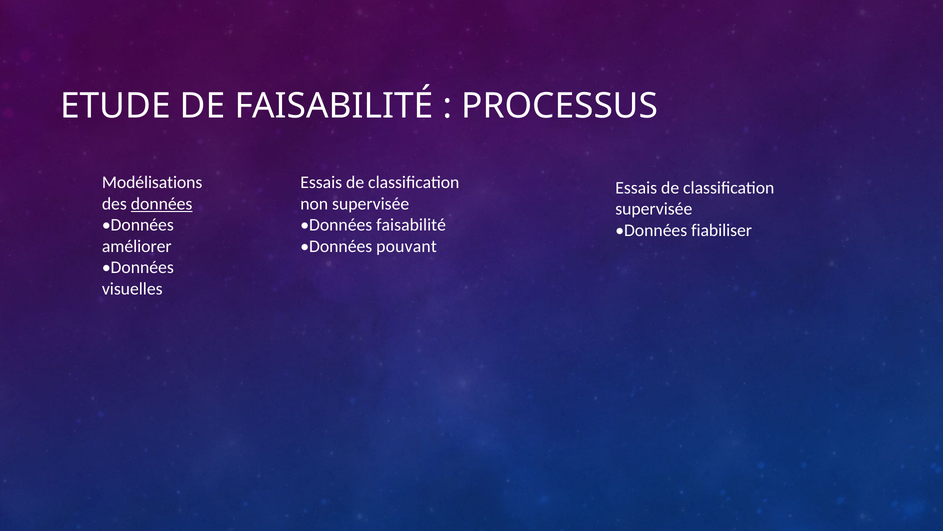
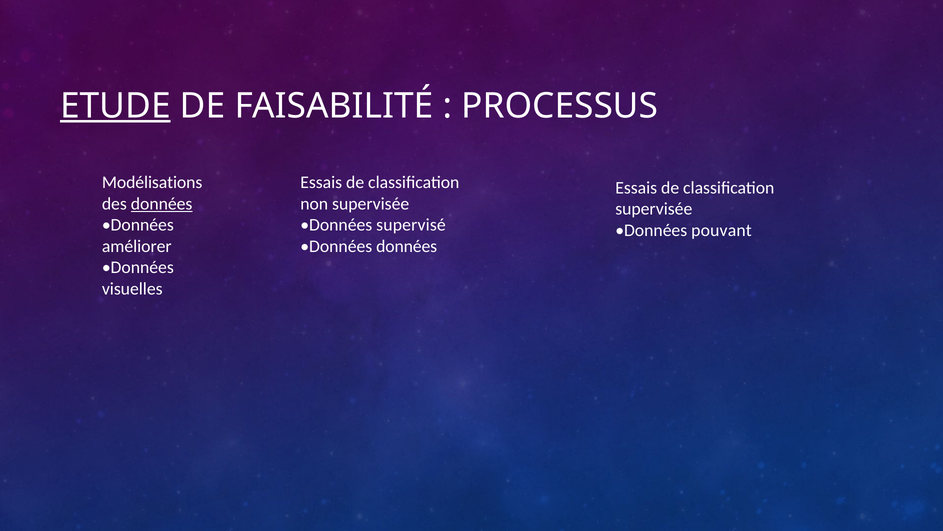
ETUDE underline: none -> present (115, 106)
Données faisabilité: faisabilité -> supervisé (411, 225)
fiabiliser: fiabiliser -> pouvant (721, 230)
pouvant: pouvant -> données (407, 246)
